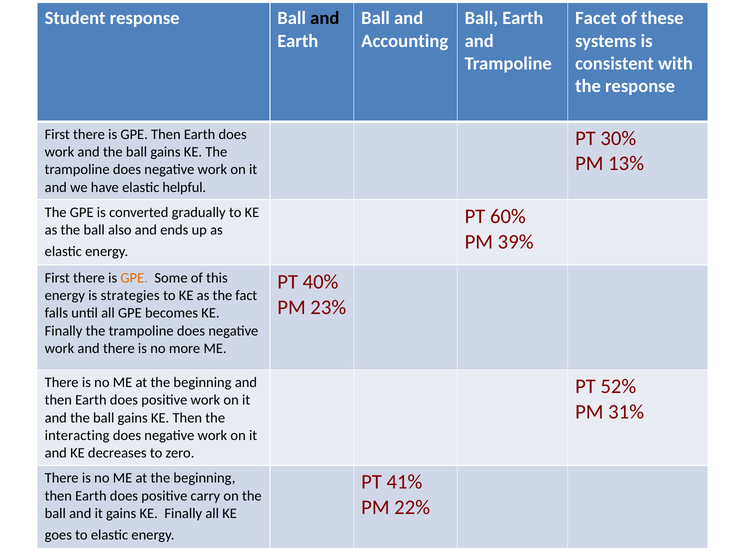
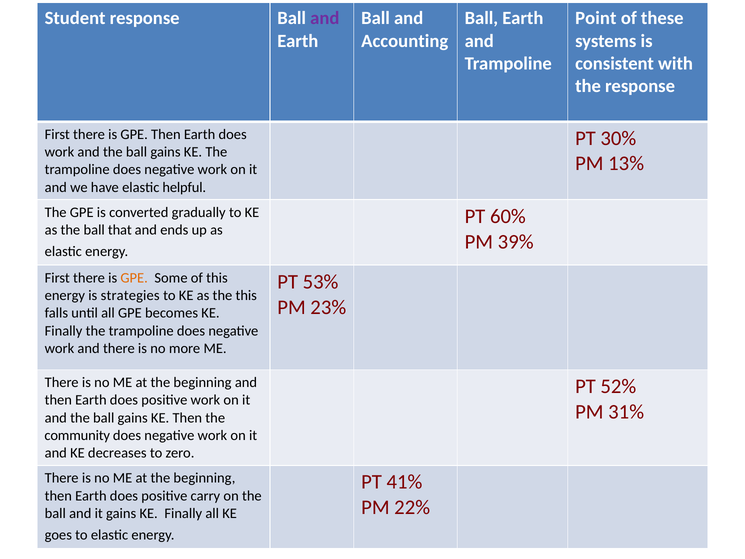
and colour: black -> purple (325, 18)
Facet: Facet -> Point (596, 18)
also: also -> that (120, 230)
40%: 40% -> 53% (321, 282)
the fact: fact -> this (246, 295)
interacting: interacting -> community (77, 435)
